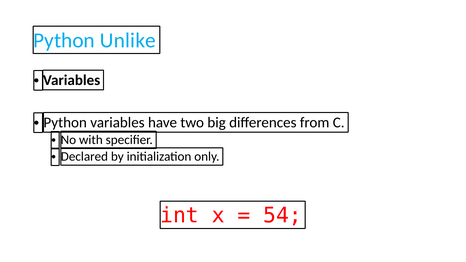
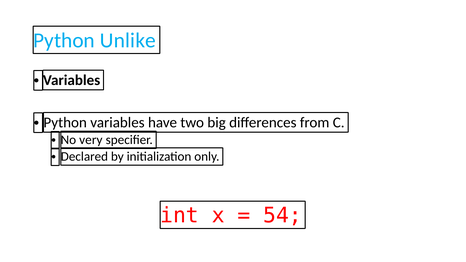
with: with -> very (91, 140)
